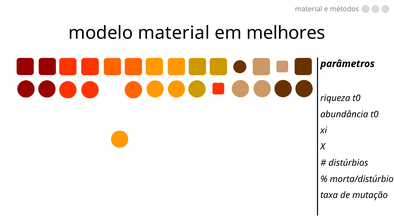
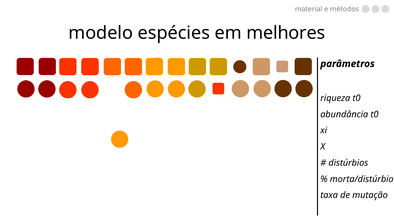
modelo material: material -> espécies (174, 33)
